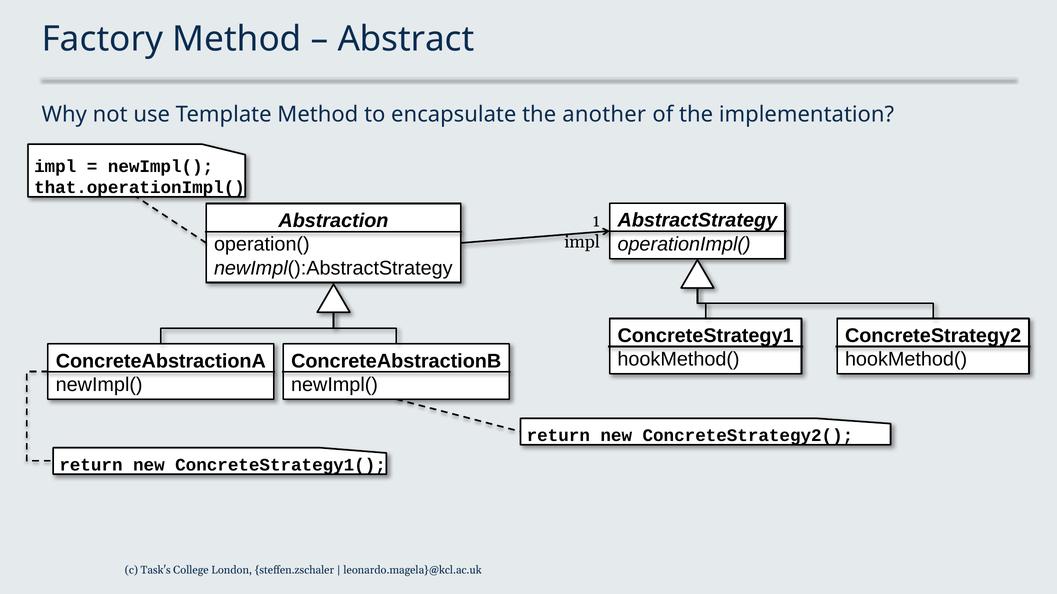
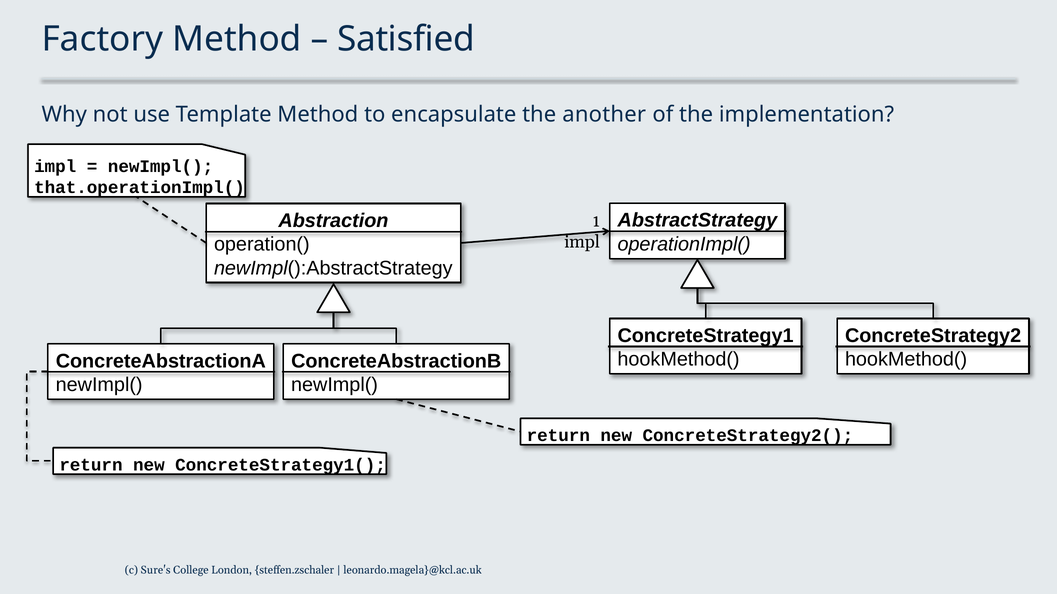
Abstract: Abstract -> Satisfied (406, 39)
Task's: Task's -> Sure's (156, 571)
